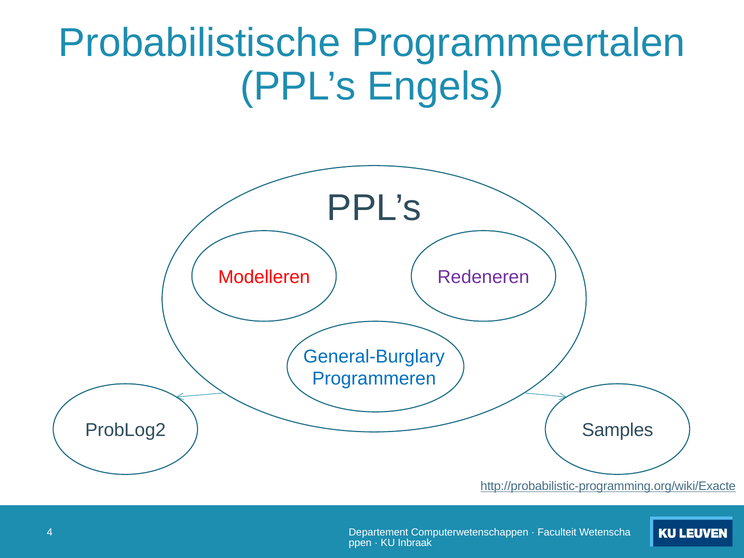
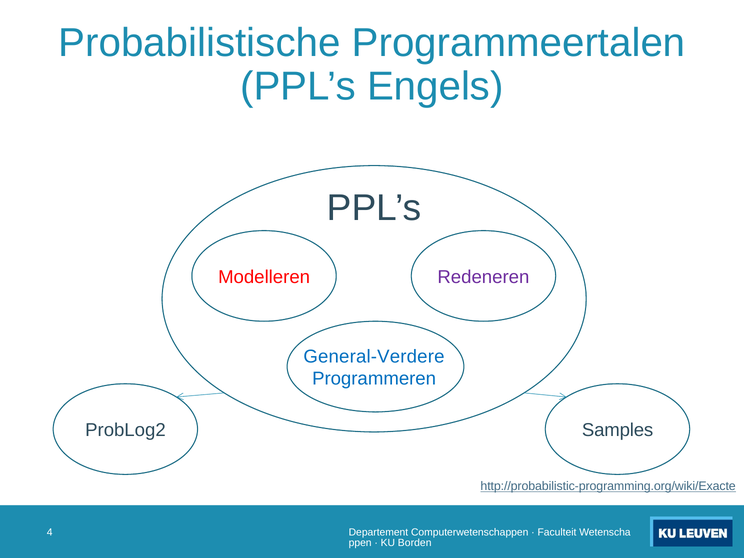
General-Burglary: General-Burglary -> General-Verdere (374, 356)
Inbraak: Inbraak -> Borden (415, 543)
